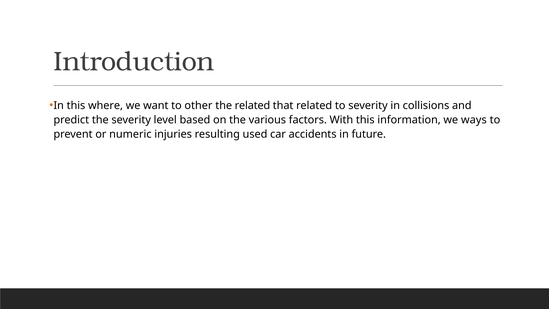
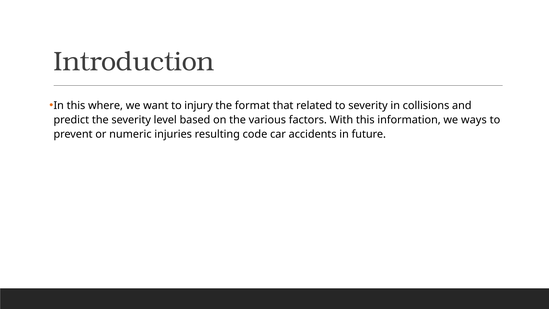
other: other -> injury (199, 106)
the related: related -> format (252, 106)
used: used -> code (255, 134)
